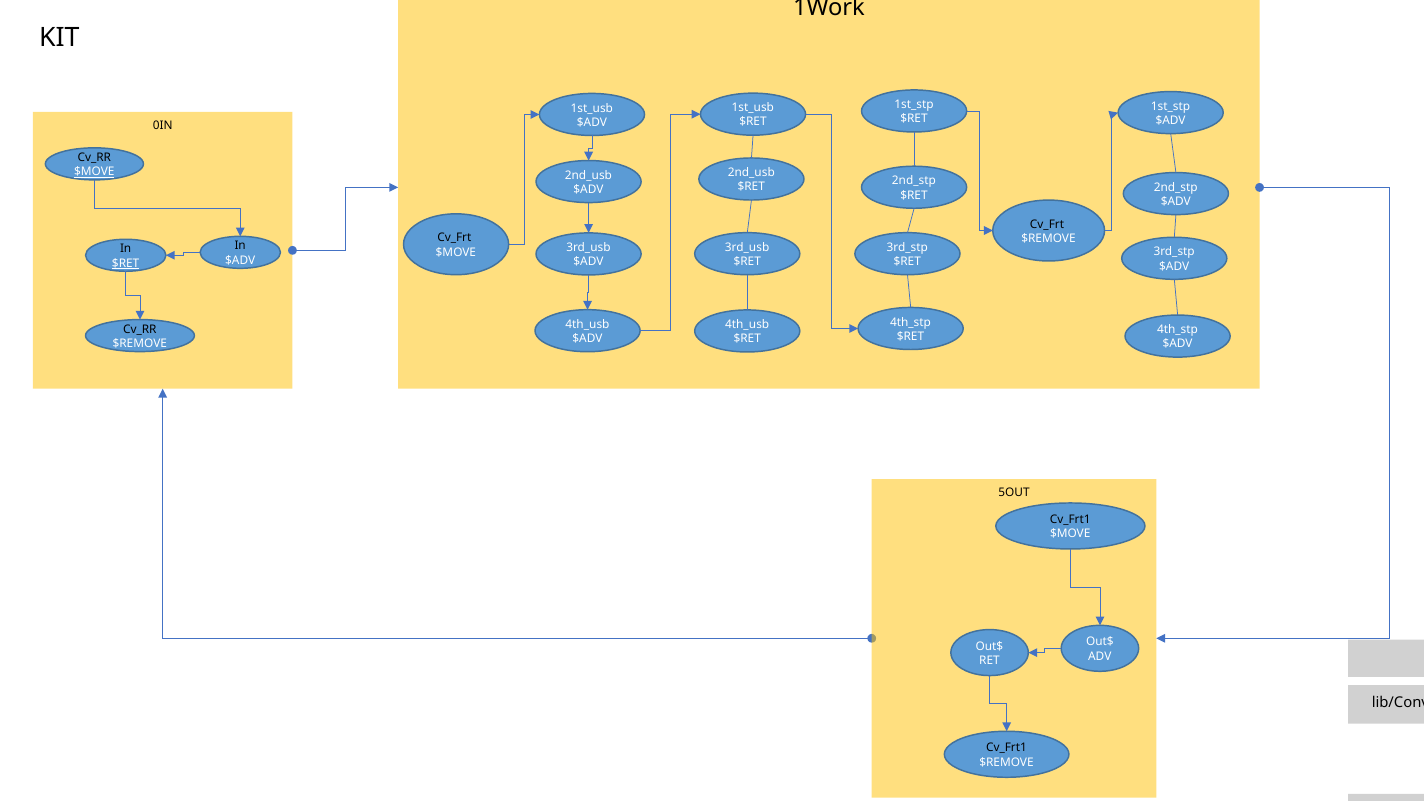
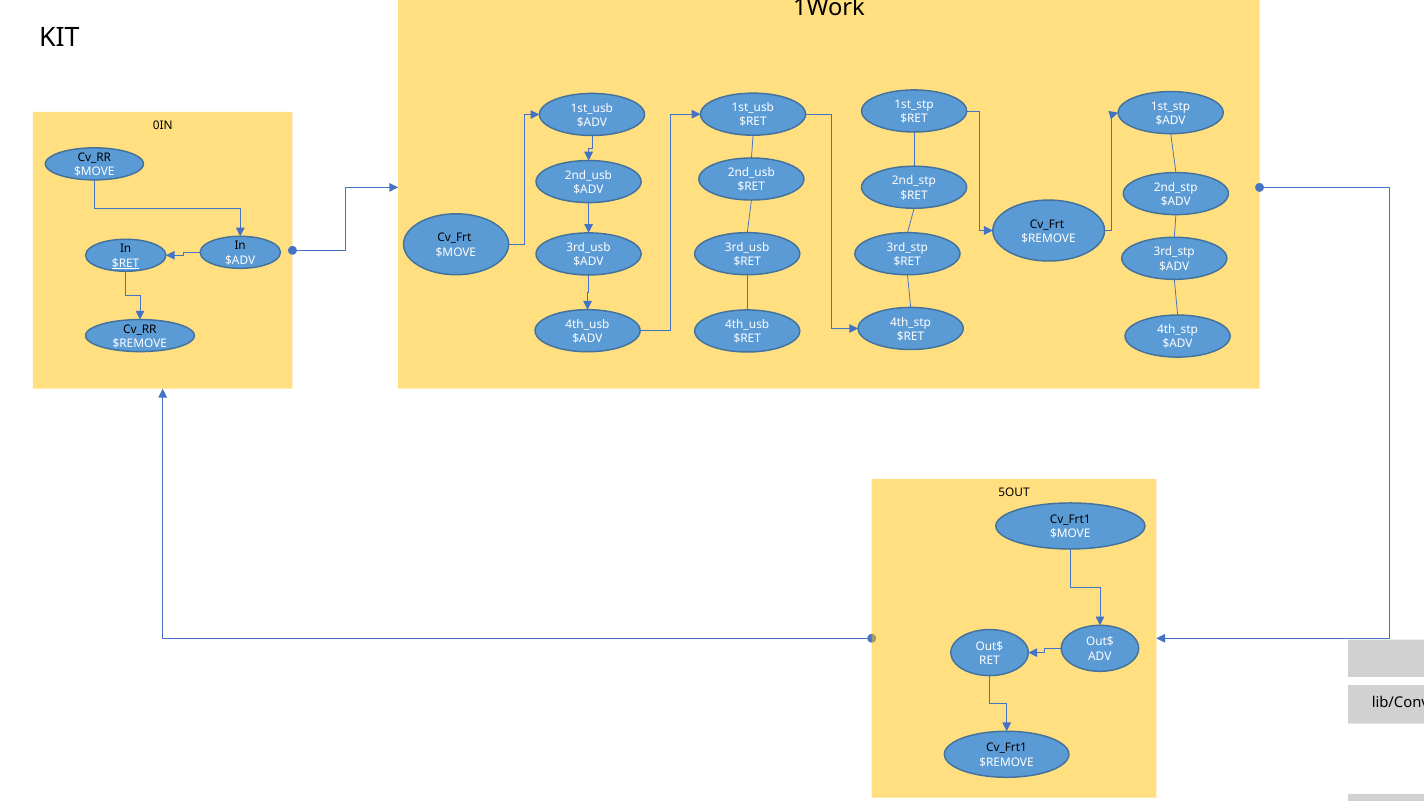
$MOVE underline: present -> none (94, 172)
